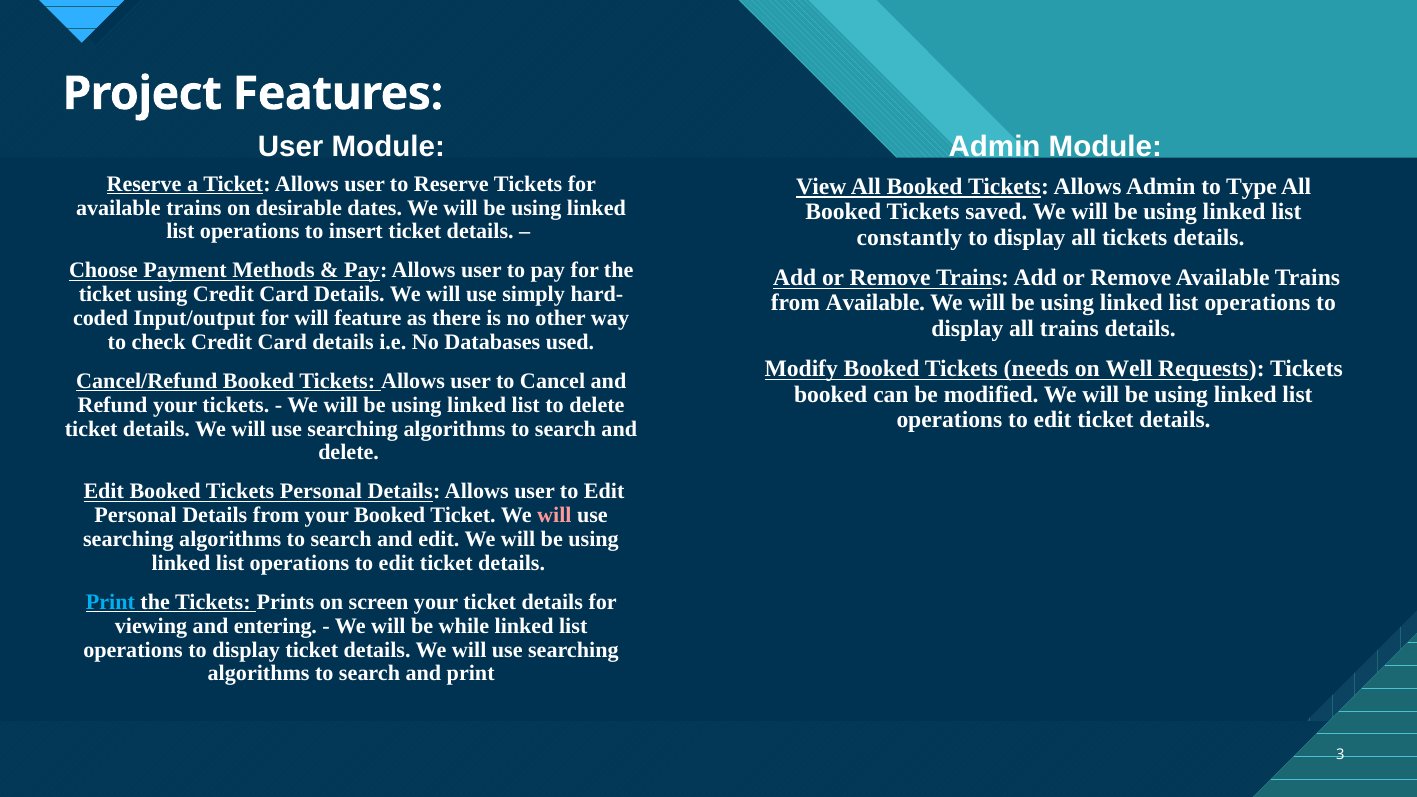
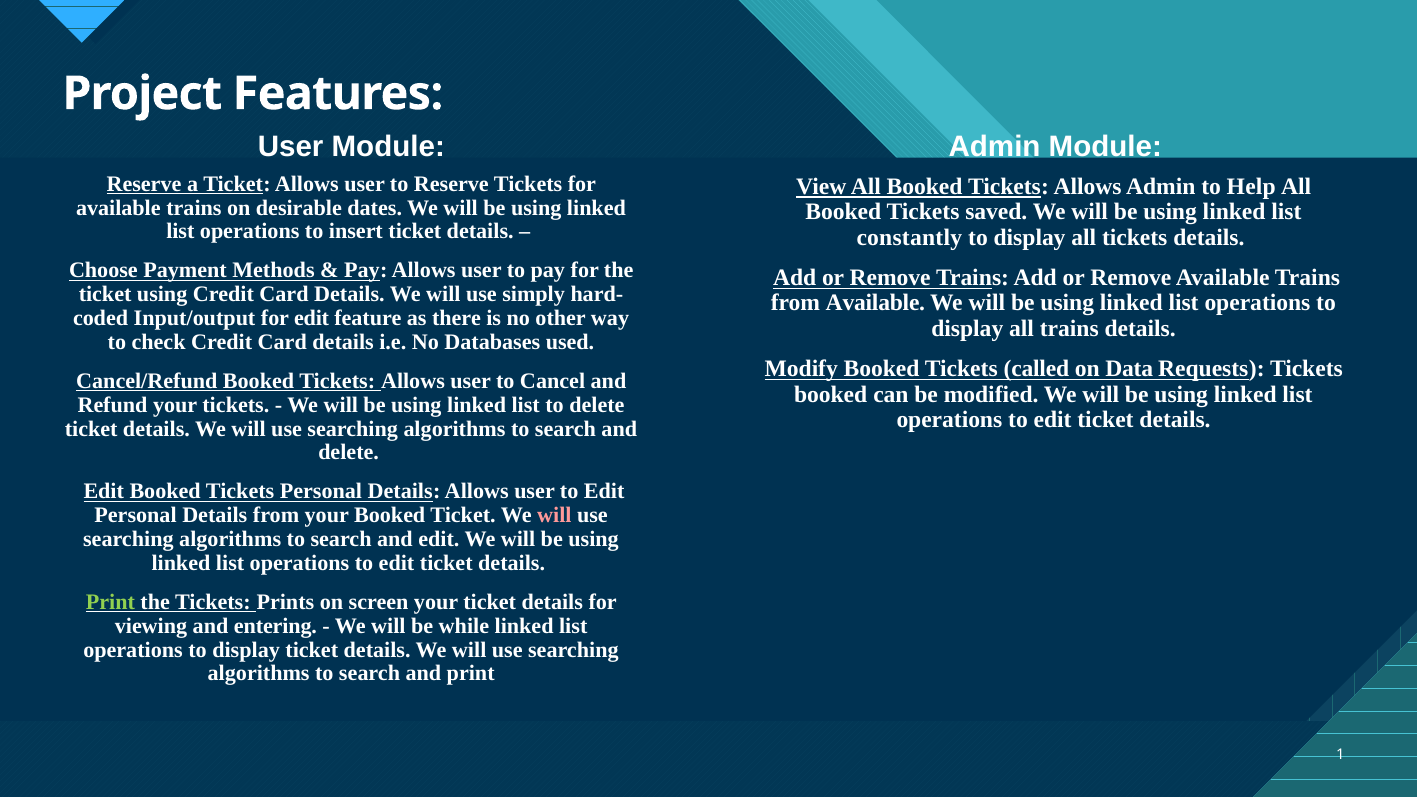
Type: Type -> Help (1251, 187)
for will: will -> edit (312, 318)
needs: needs -> called (1036, 369)
Well: Well -> Data (1129, 369)
Print colour: light blue -> light green (110, 602)
3: 3 -> 1 (1340, 755)
